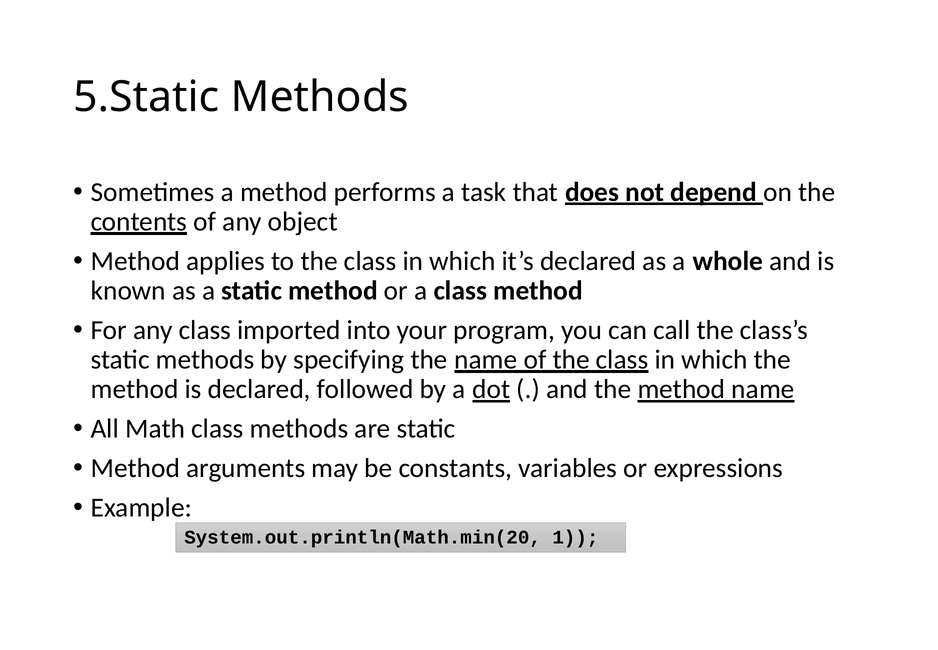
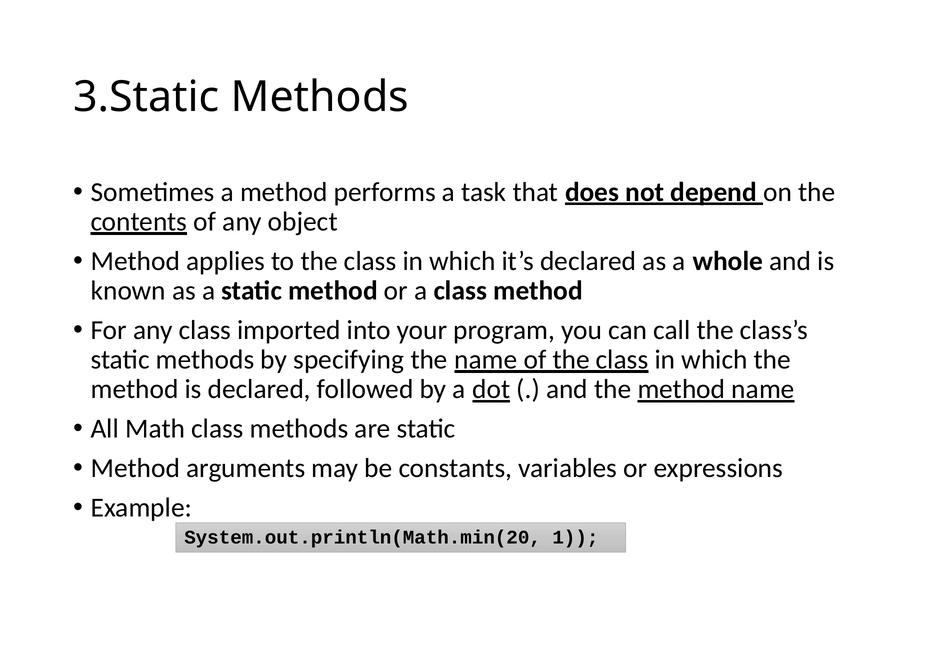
5.Static: 5.Static -> 3.Static (146, 97)
